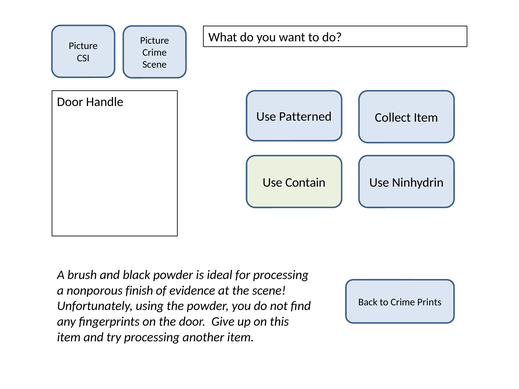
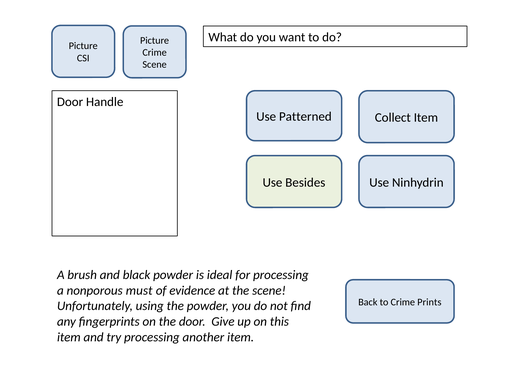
Contain: Contain -> Besides (305, 183)
finish: finish -> must (139, 291)
